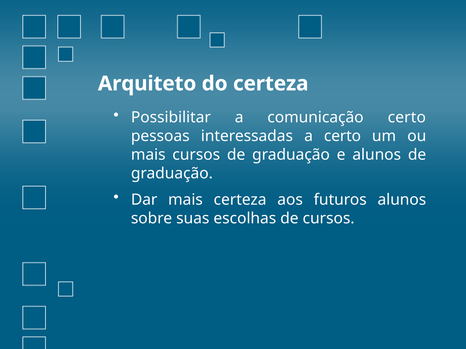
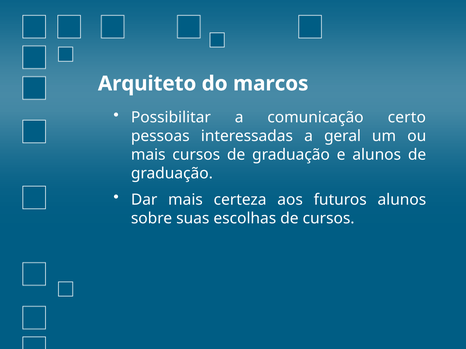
do certeza: certeza -> marcos (271, 84)
a certo: certo -> geral (343, 136)
